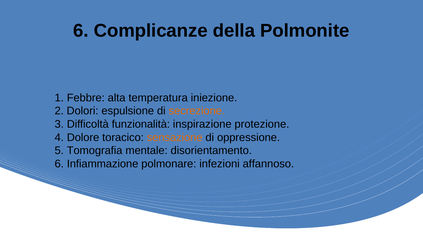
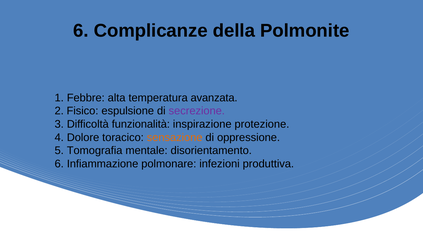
iniezione: iniezione -> avanzata (214, 98)
Dolori: Dolori -> Fisico (83, 111)
secrezione colour: orange -> purple (197, 111)
affannoso: affannoso -> produttiva (268, 164)
